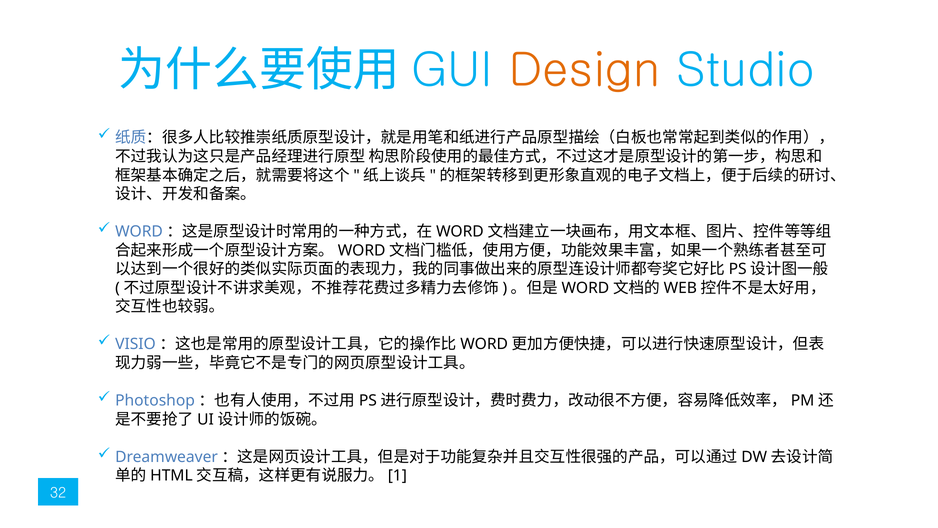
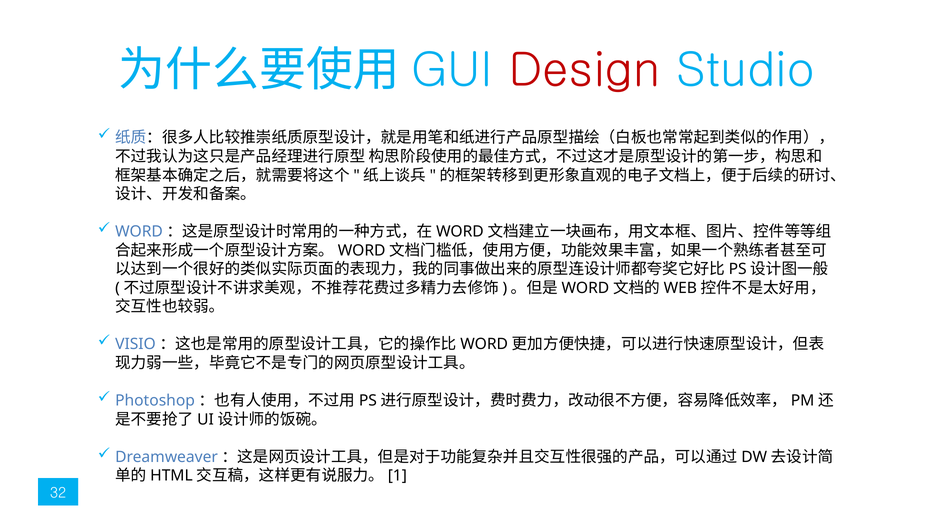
Design colour: orange -> red (584, 70)
